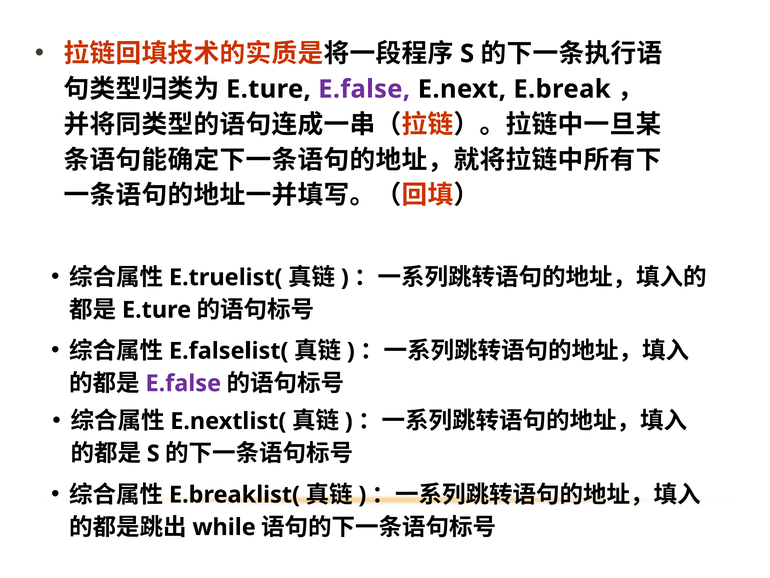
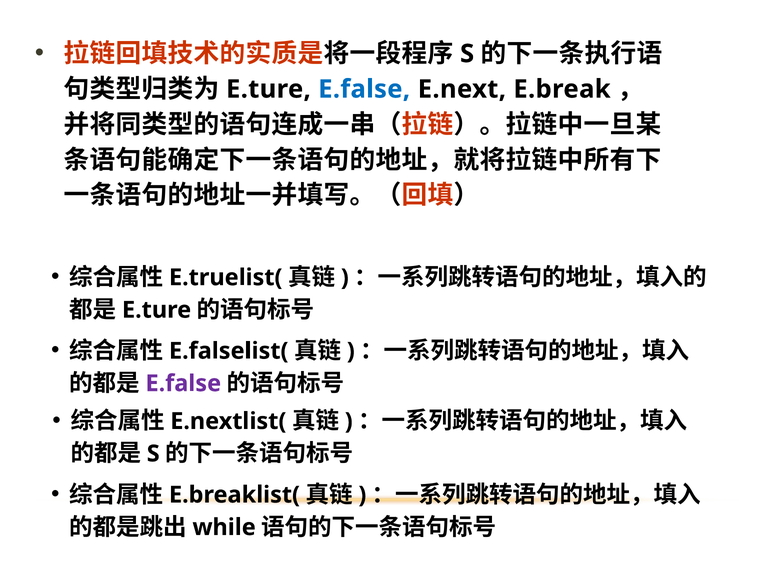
E.false colour: purple -> blue (364, 89)
